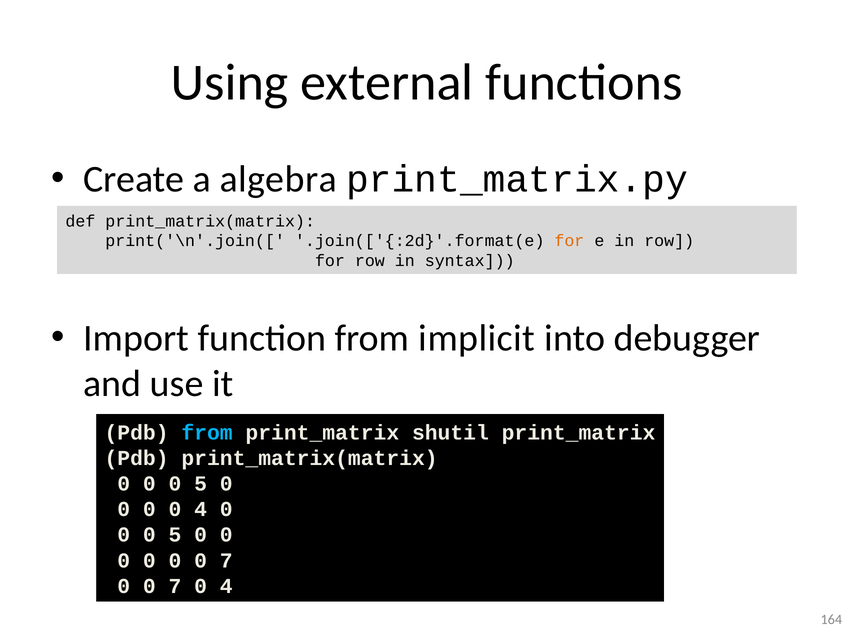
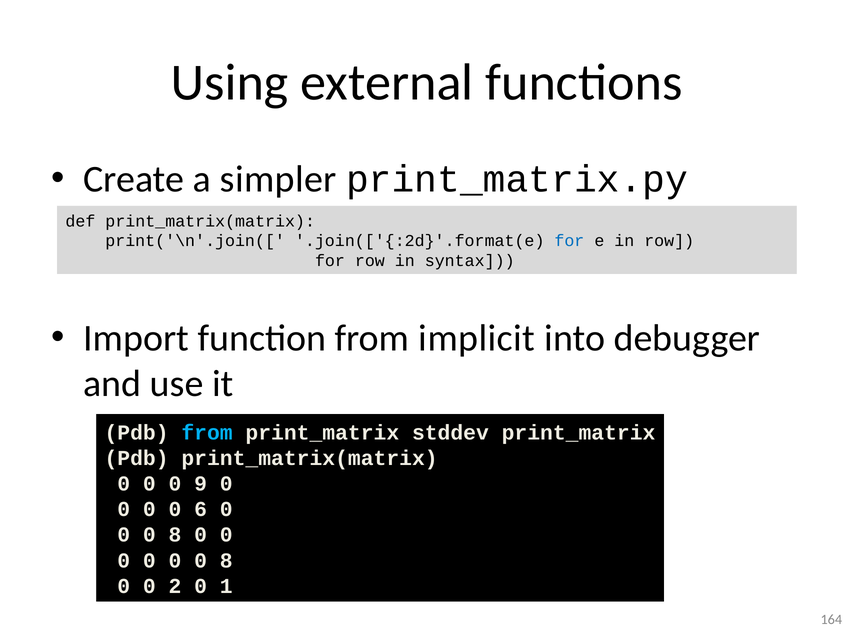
algebra: algebra -> simpler (278, 179)
for colour: orange -> blue (569, 241)
shutil: shutil -> stddev (450, 433)
5: 5 -> 9 (201, 484)
0 0 4: 4 -> 6 (201, 510)
5: 5 -> 8 (175, 535)
7: 7 -> 8 (226, 561)
7: 7 -> 2 (175, 587)
4: 4 -> 1 (226, 587)
